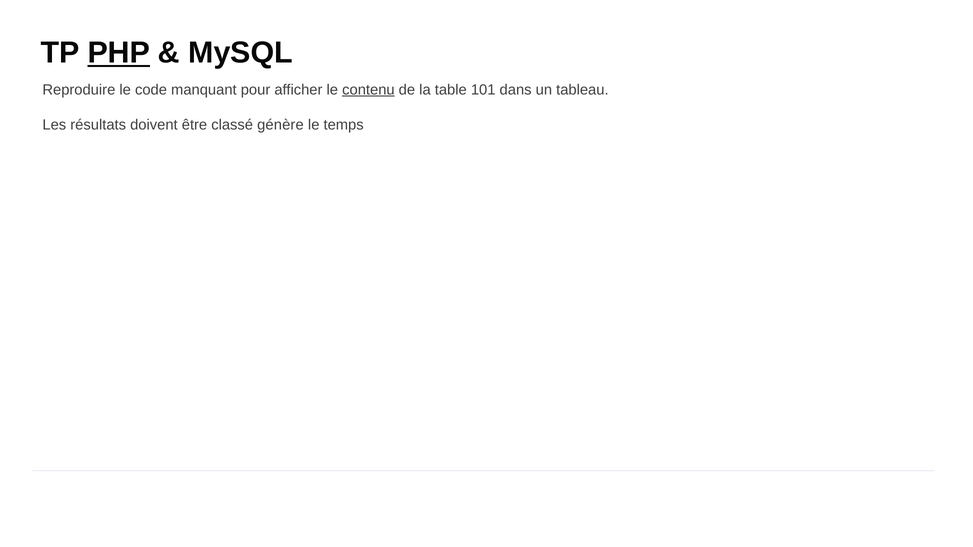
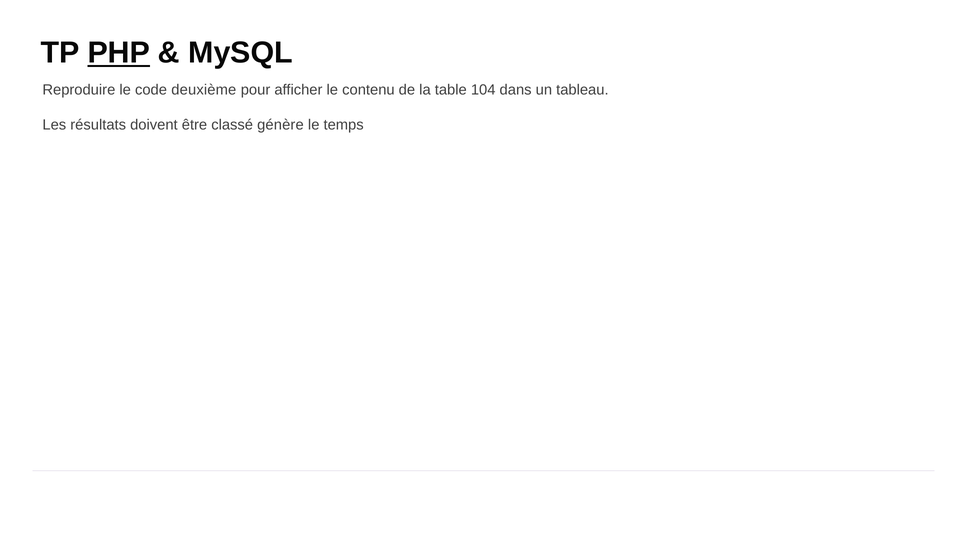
manquant: manquant -> deuxième (204, 90)
contenu underline: present -> none (368, 90)
101: 101 -> 104 (483, 90)
